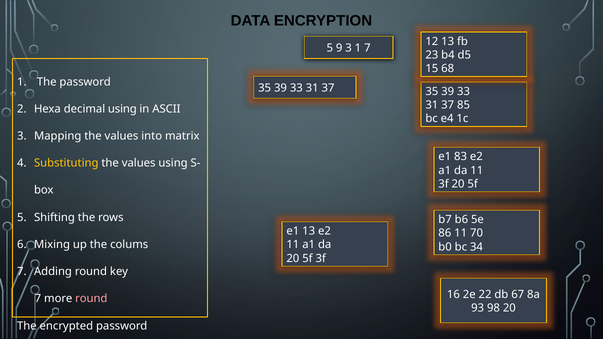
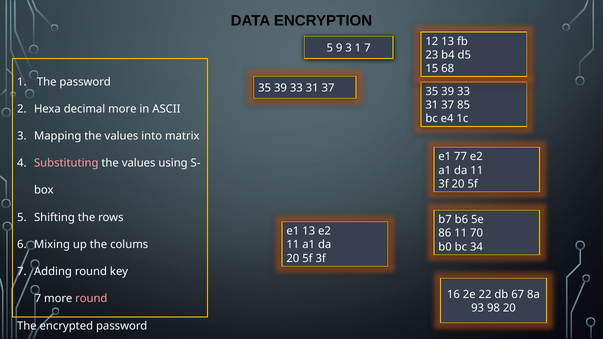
decimal using: using -> more (122, 109)
83: 83 -> 77 (461, 157)
Substituting colour: yellow -> pink (66, 163)
